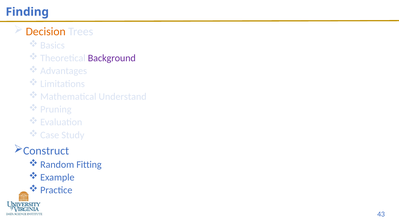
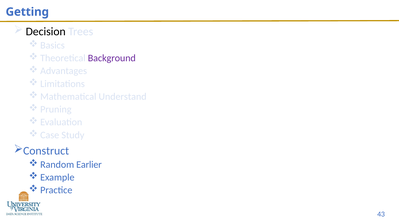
Finding: Finding -> Getting (27, 12)
Decision colour: orange -> black (46, 32)
Fitting: Fitting -> Earlier (89, 165)
